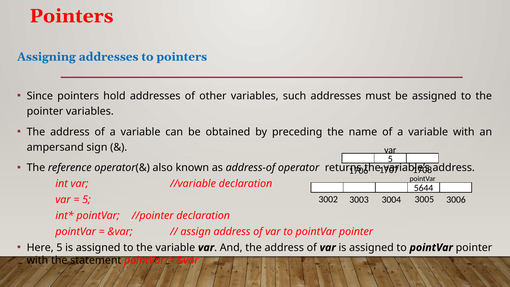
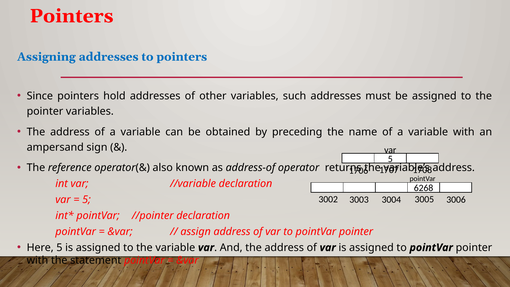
5644: 5644 -> 6268 (424, 188)
